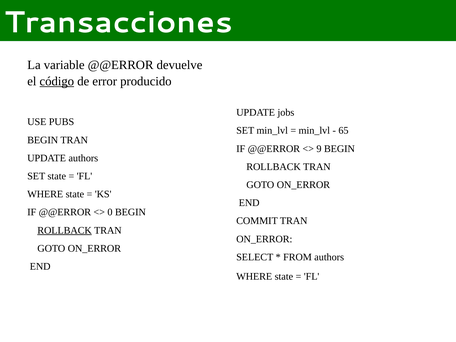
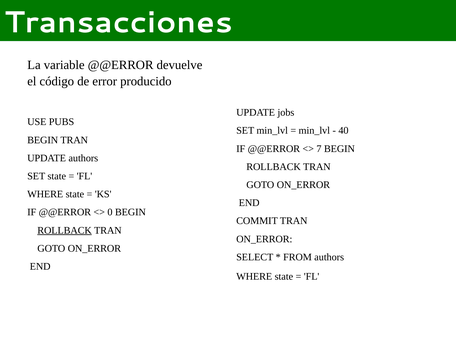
código underline: present -> none (57, 81)
65: 65 -> 40 (343, 131)
9: 9 -> 7 (319, 149)
